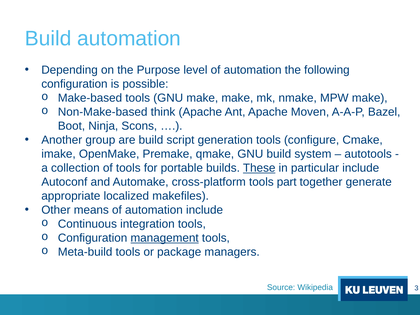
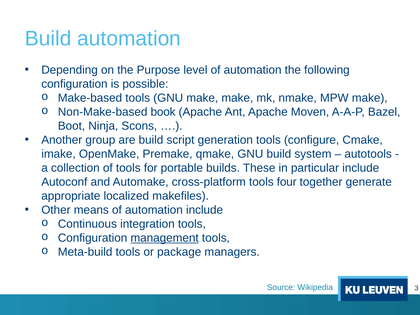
think: think -> book (163, 112)
These underline: present -> none (259, 168)
part: part -> four (287, 182)
